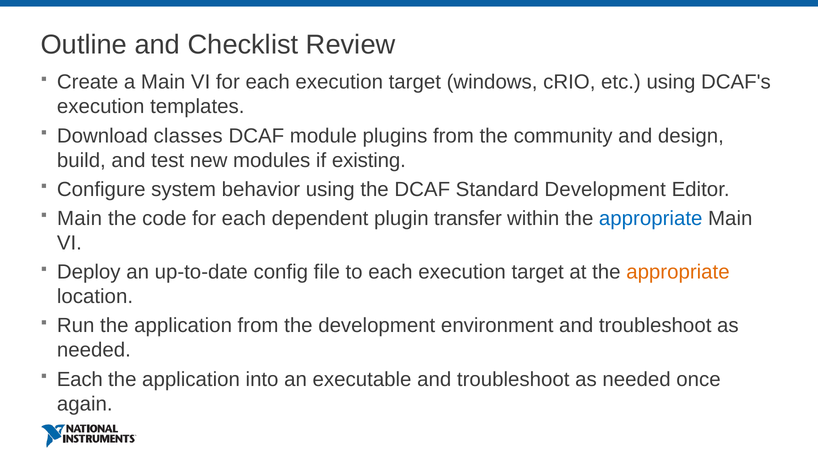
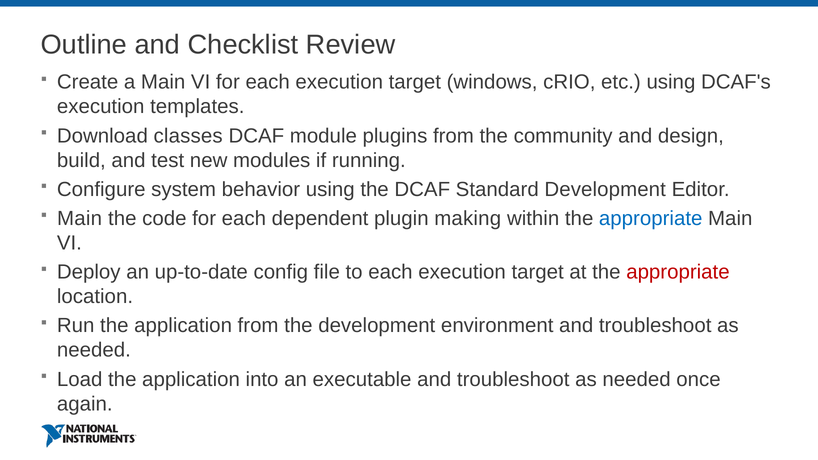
existing: existing -> running (369, 160)
transfer: transfer -> making (468, 219)
appropriate colour: orange -> red (678, 272)
Each: Each -> Load (80, 379)
